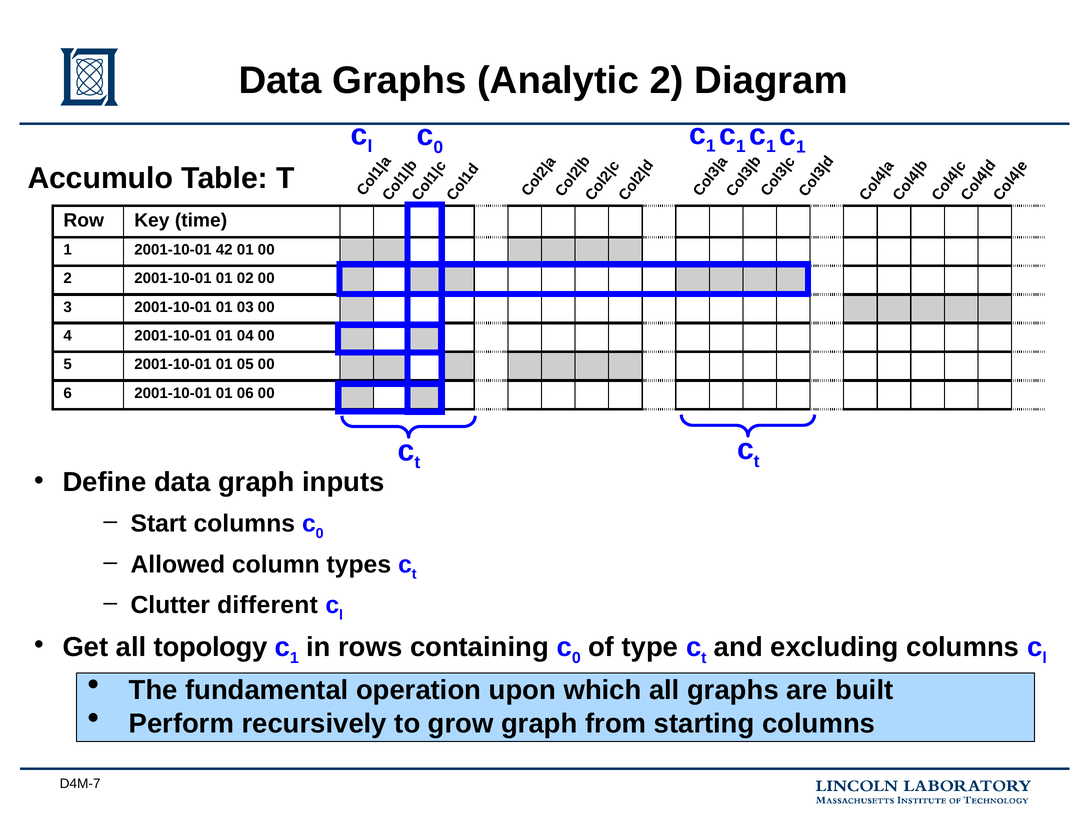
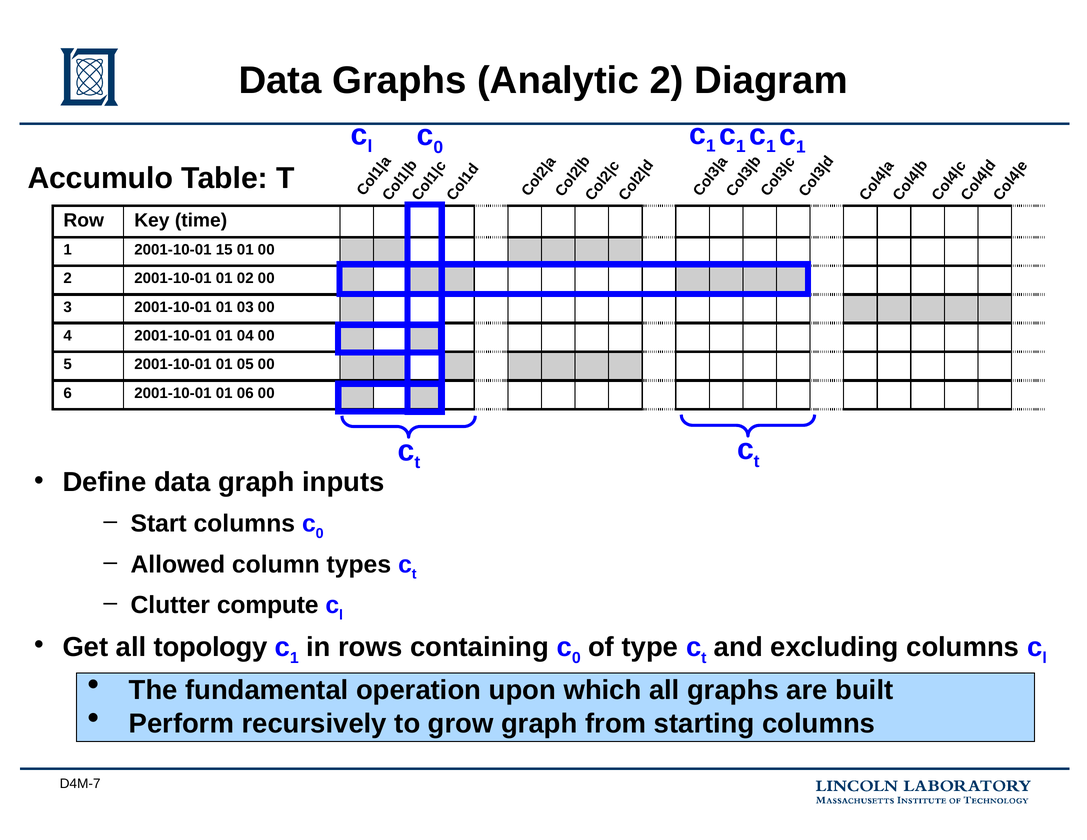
42: 42 -> 15 (224, 250)
different: different -> compute (268, 605)
